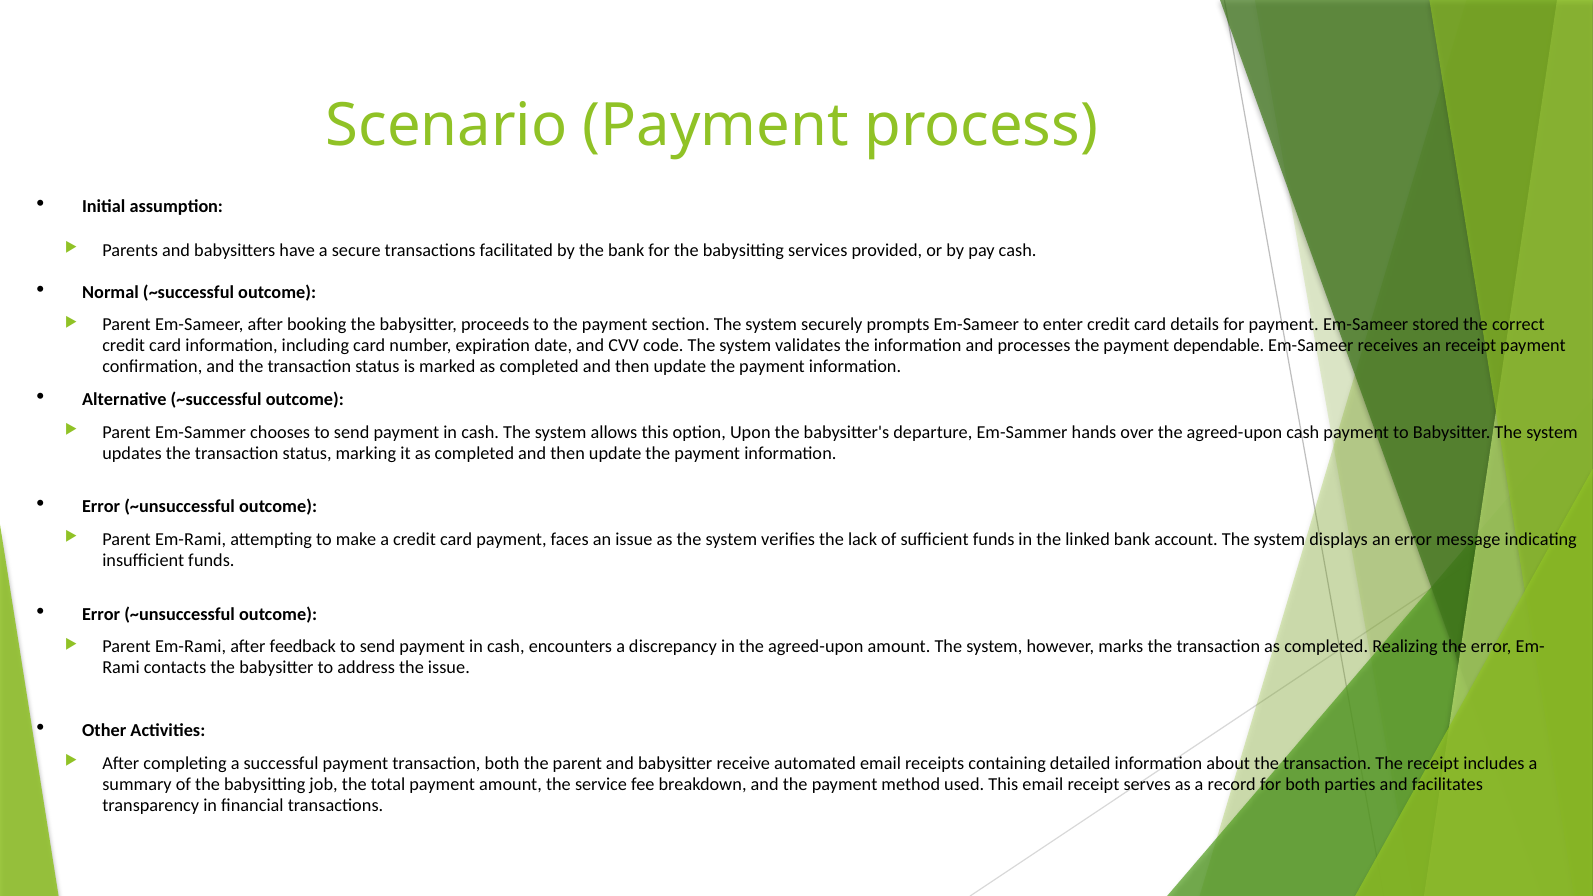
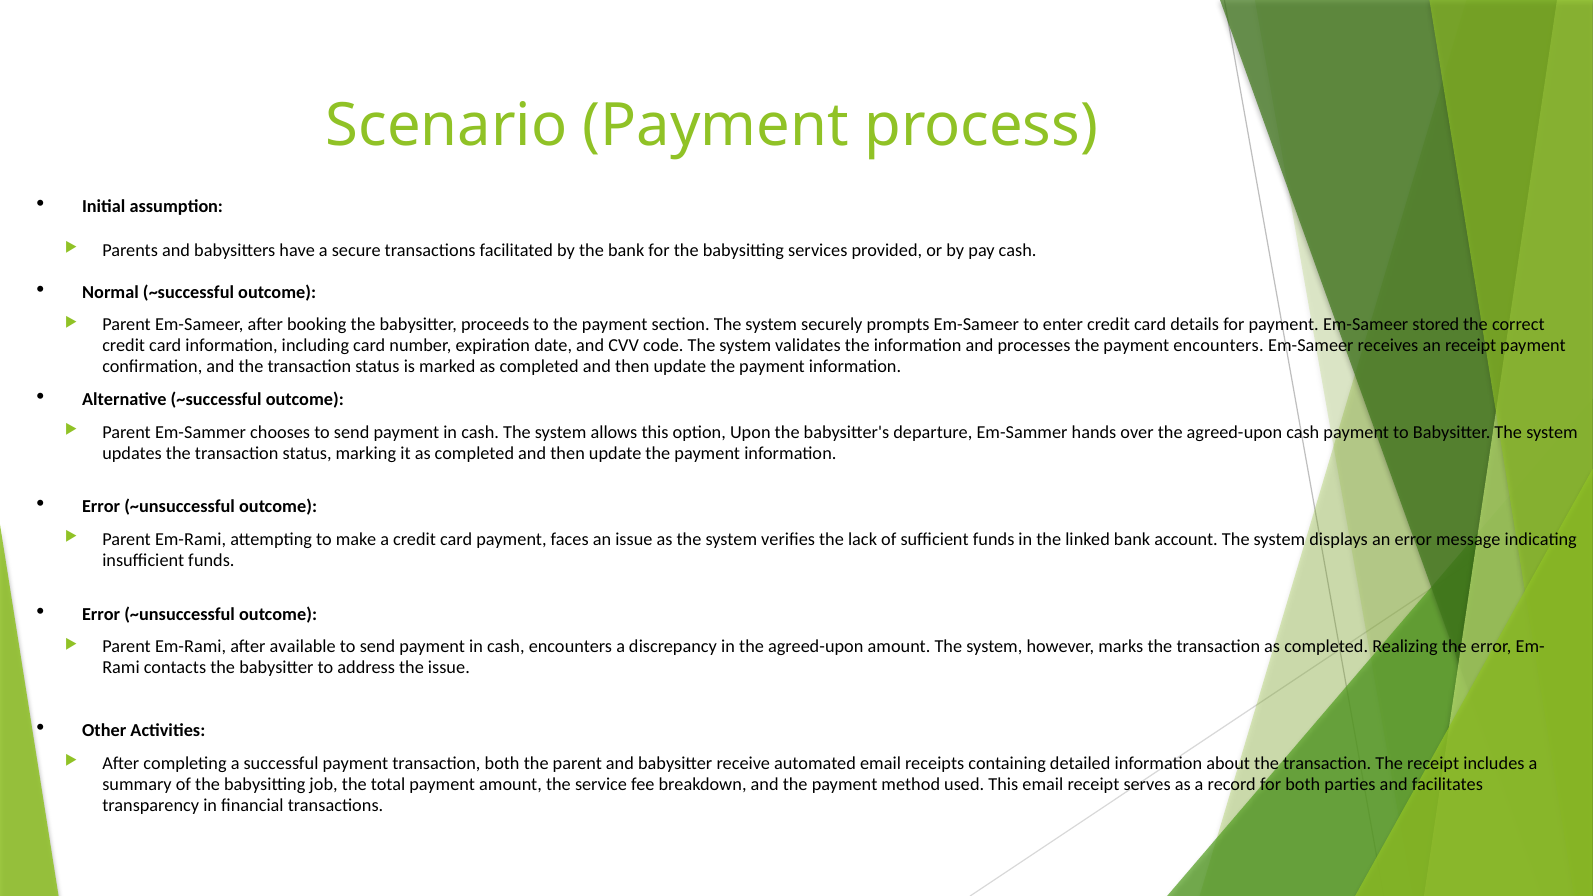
payment dependable: dependable -> encounters (1219, 346)
feedback: feedback -> available (303, 647)
